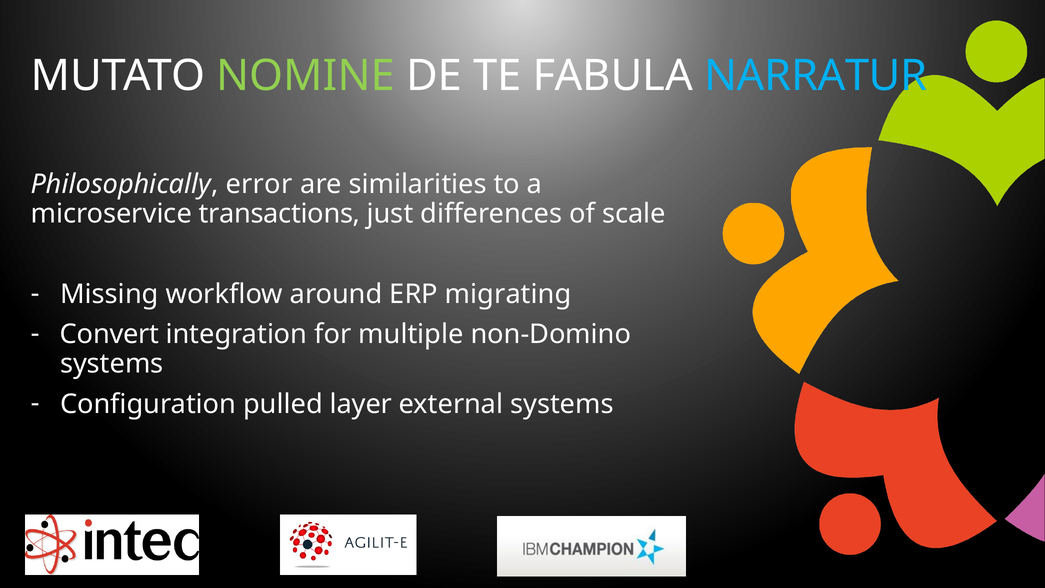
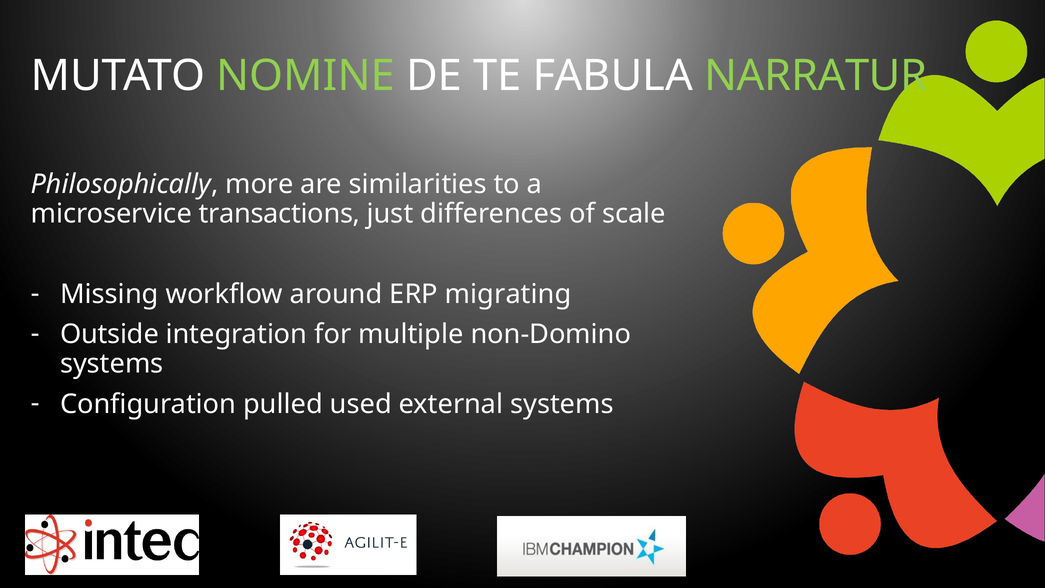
NARRATUR colour: light blue -> light green (816, 76)
error: error -> more (259, 184)
Convert: Convert -> Outside (109, 334)
layer: layer -> used (361, 404)
